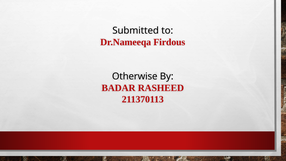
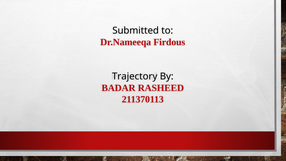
Otherwise: Otherwise -> Trajectory (135, 76)
